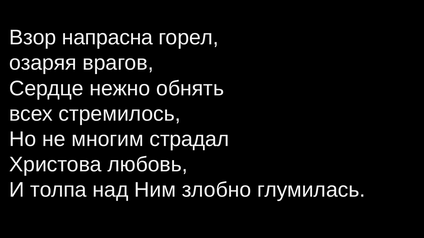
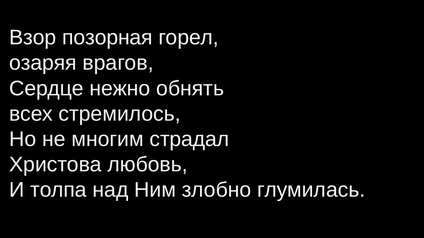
напрасна: напрасна -> позорная (107, 38)
